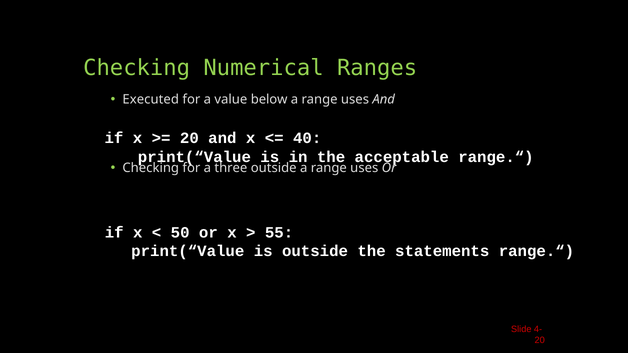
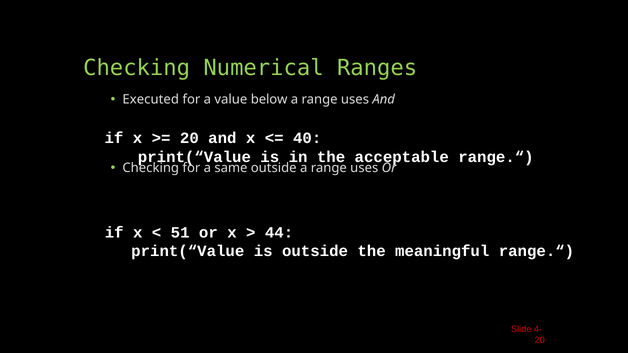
three: three -> same (231, 168)
50: 50 -> 51 (180, 233)
55: 55 -> 44 (279, 233)
statements: statements -> meaningful (442, 251)
